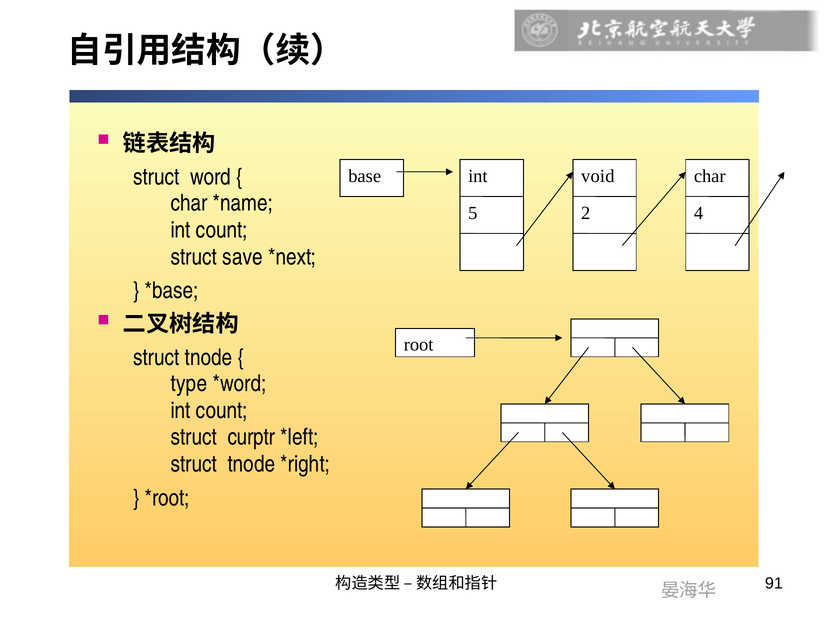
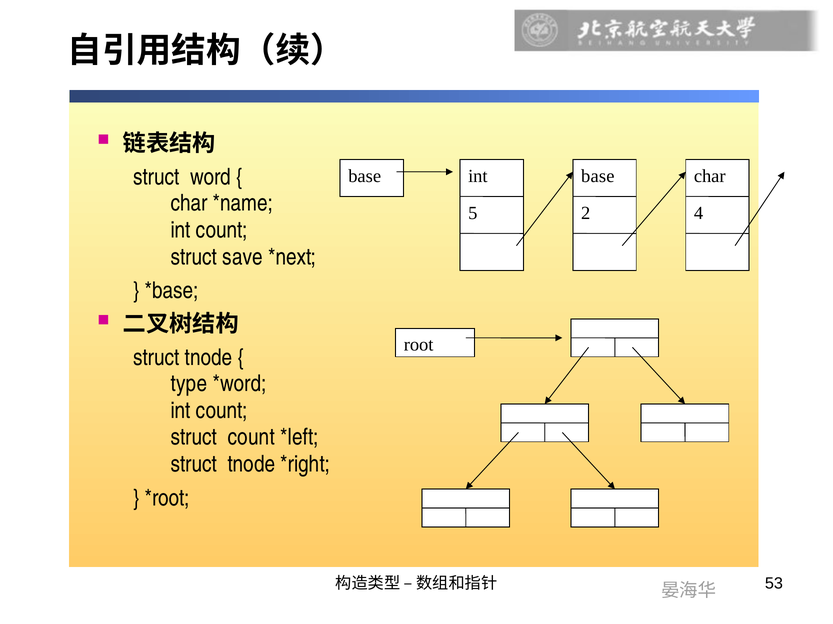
void: void -> base (598, 176)
struct curptr: curptr -> count (251, 438)
91: 91 -> 53 (774, 584)
